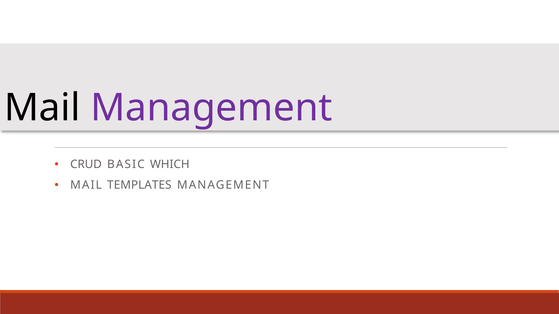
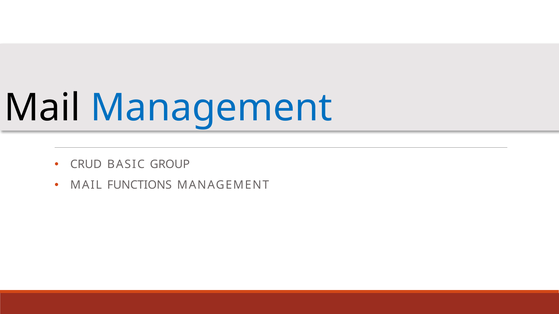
Management colour: purple -> blue (211, 108)
WHICH: WHICH -> GROUP (170, 165)
TEMPLATES: TEMPLATES -> FUNCTIONS (139, 185)
